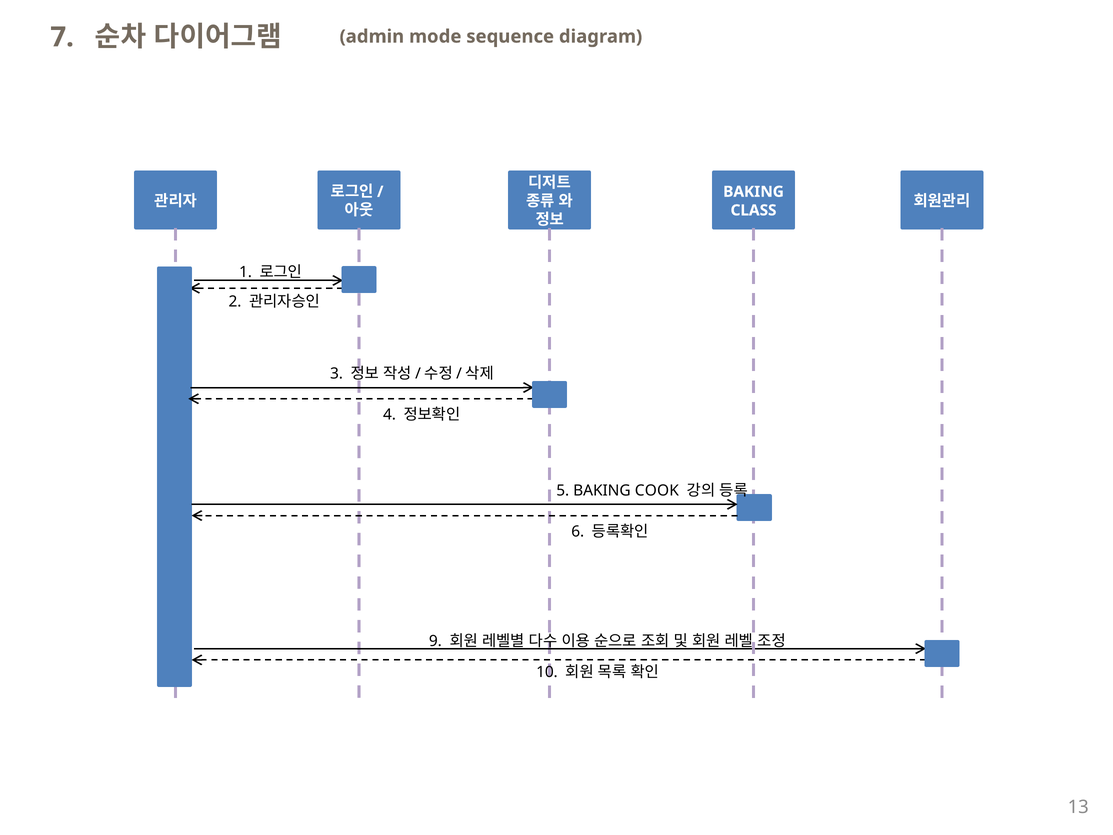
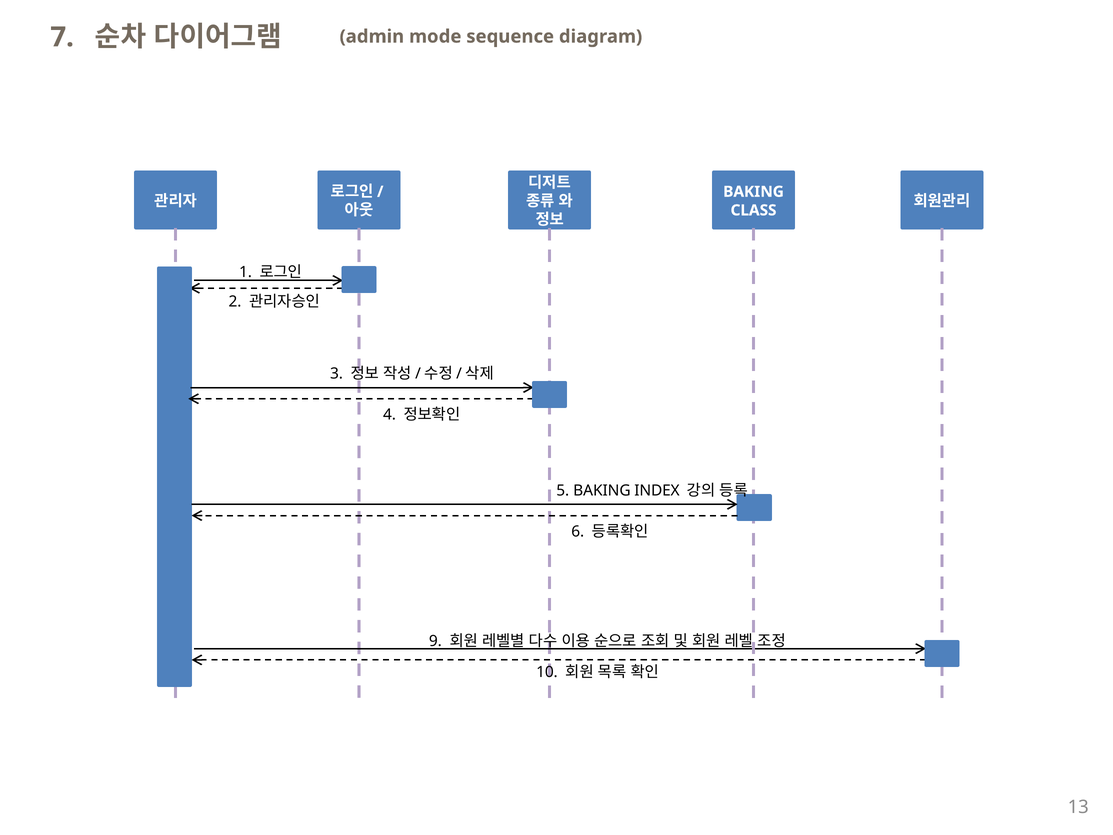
COOK: COOK -> INDEX (657, 491)
